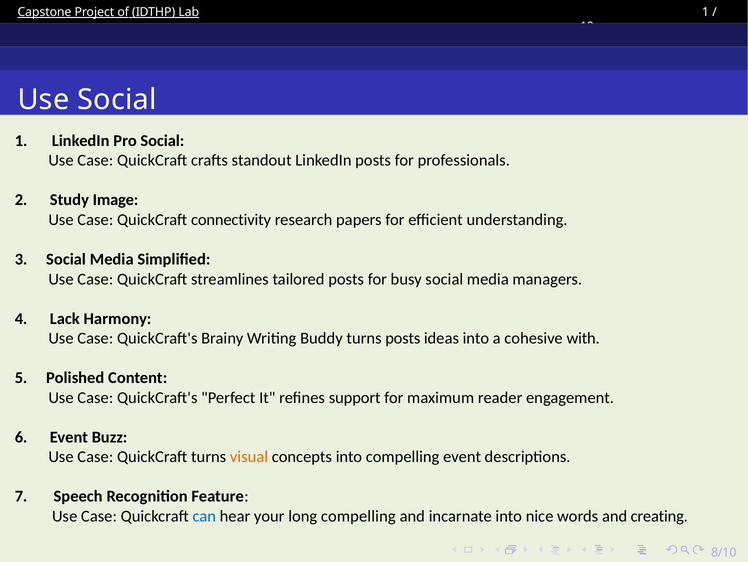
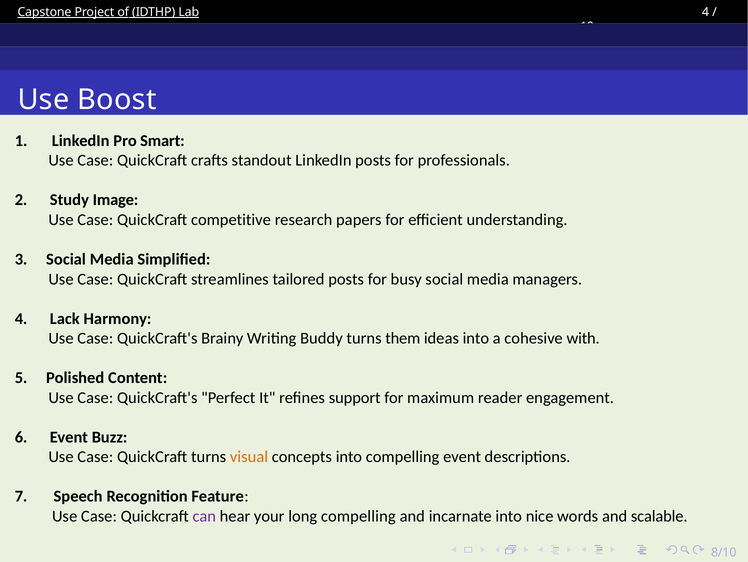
Lab 1: 1 -> 4 (706, 12)
Use Social: Social -> Boost (117, 99)
Pro Social: Social -> Smart (162, 141)
connectivity: connectivity -> competitive (231, 220)
turns posts: posts -> them (403, 338)
can colour: blue -> purple (204, 516)
creating: creating -> scalable (659, 516)
